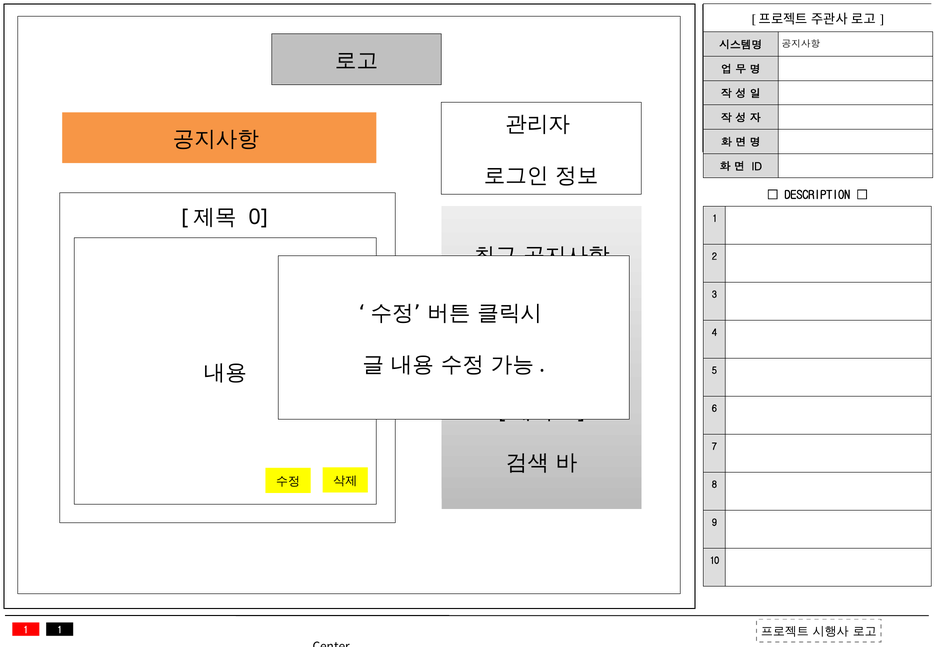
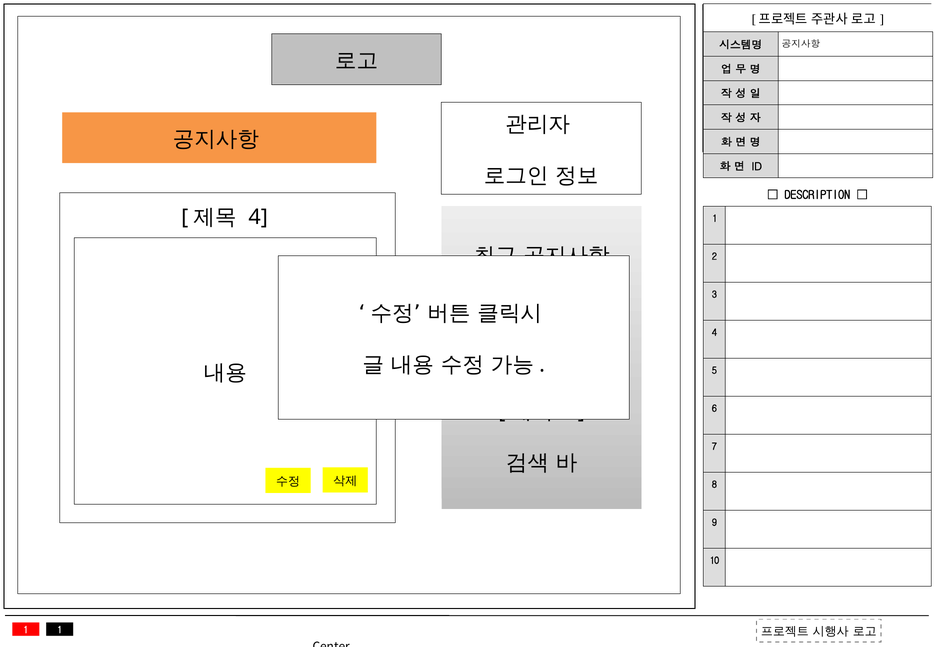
0: 0 -> 4 (258, 217)
